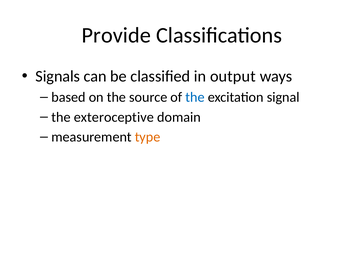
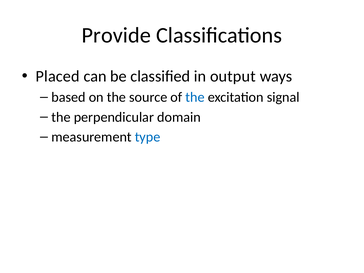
Signals: Signals -> Placed (58, 76)
exteroceptive: exteroceptive -> perpendicular (114, 117)
type colour: orange -> blue (148, 137)
